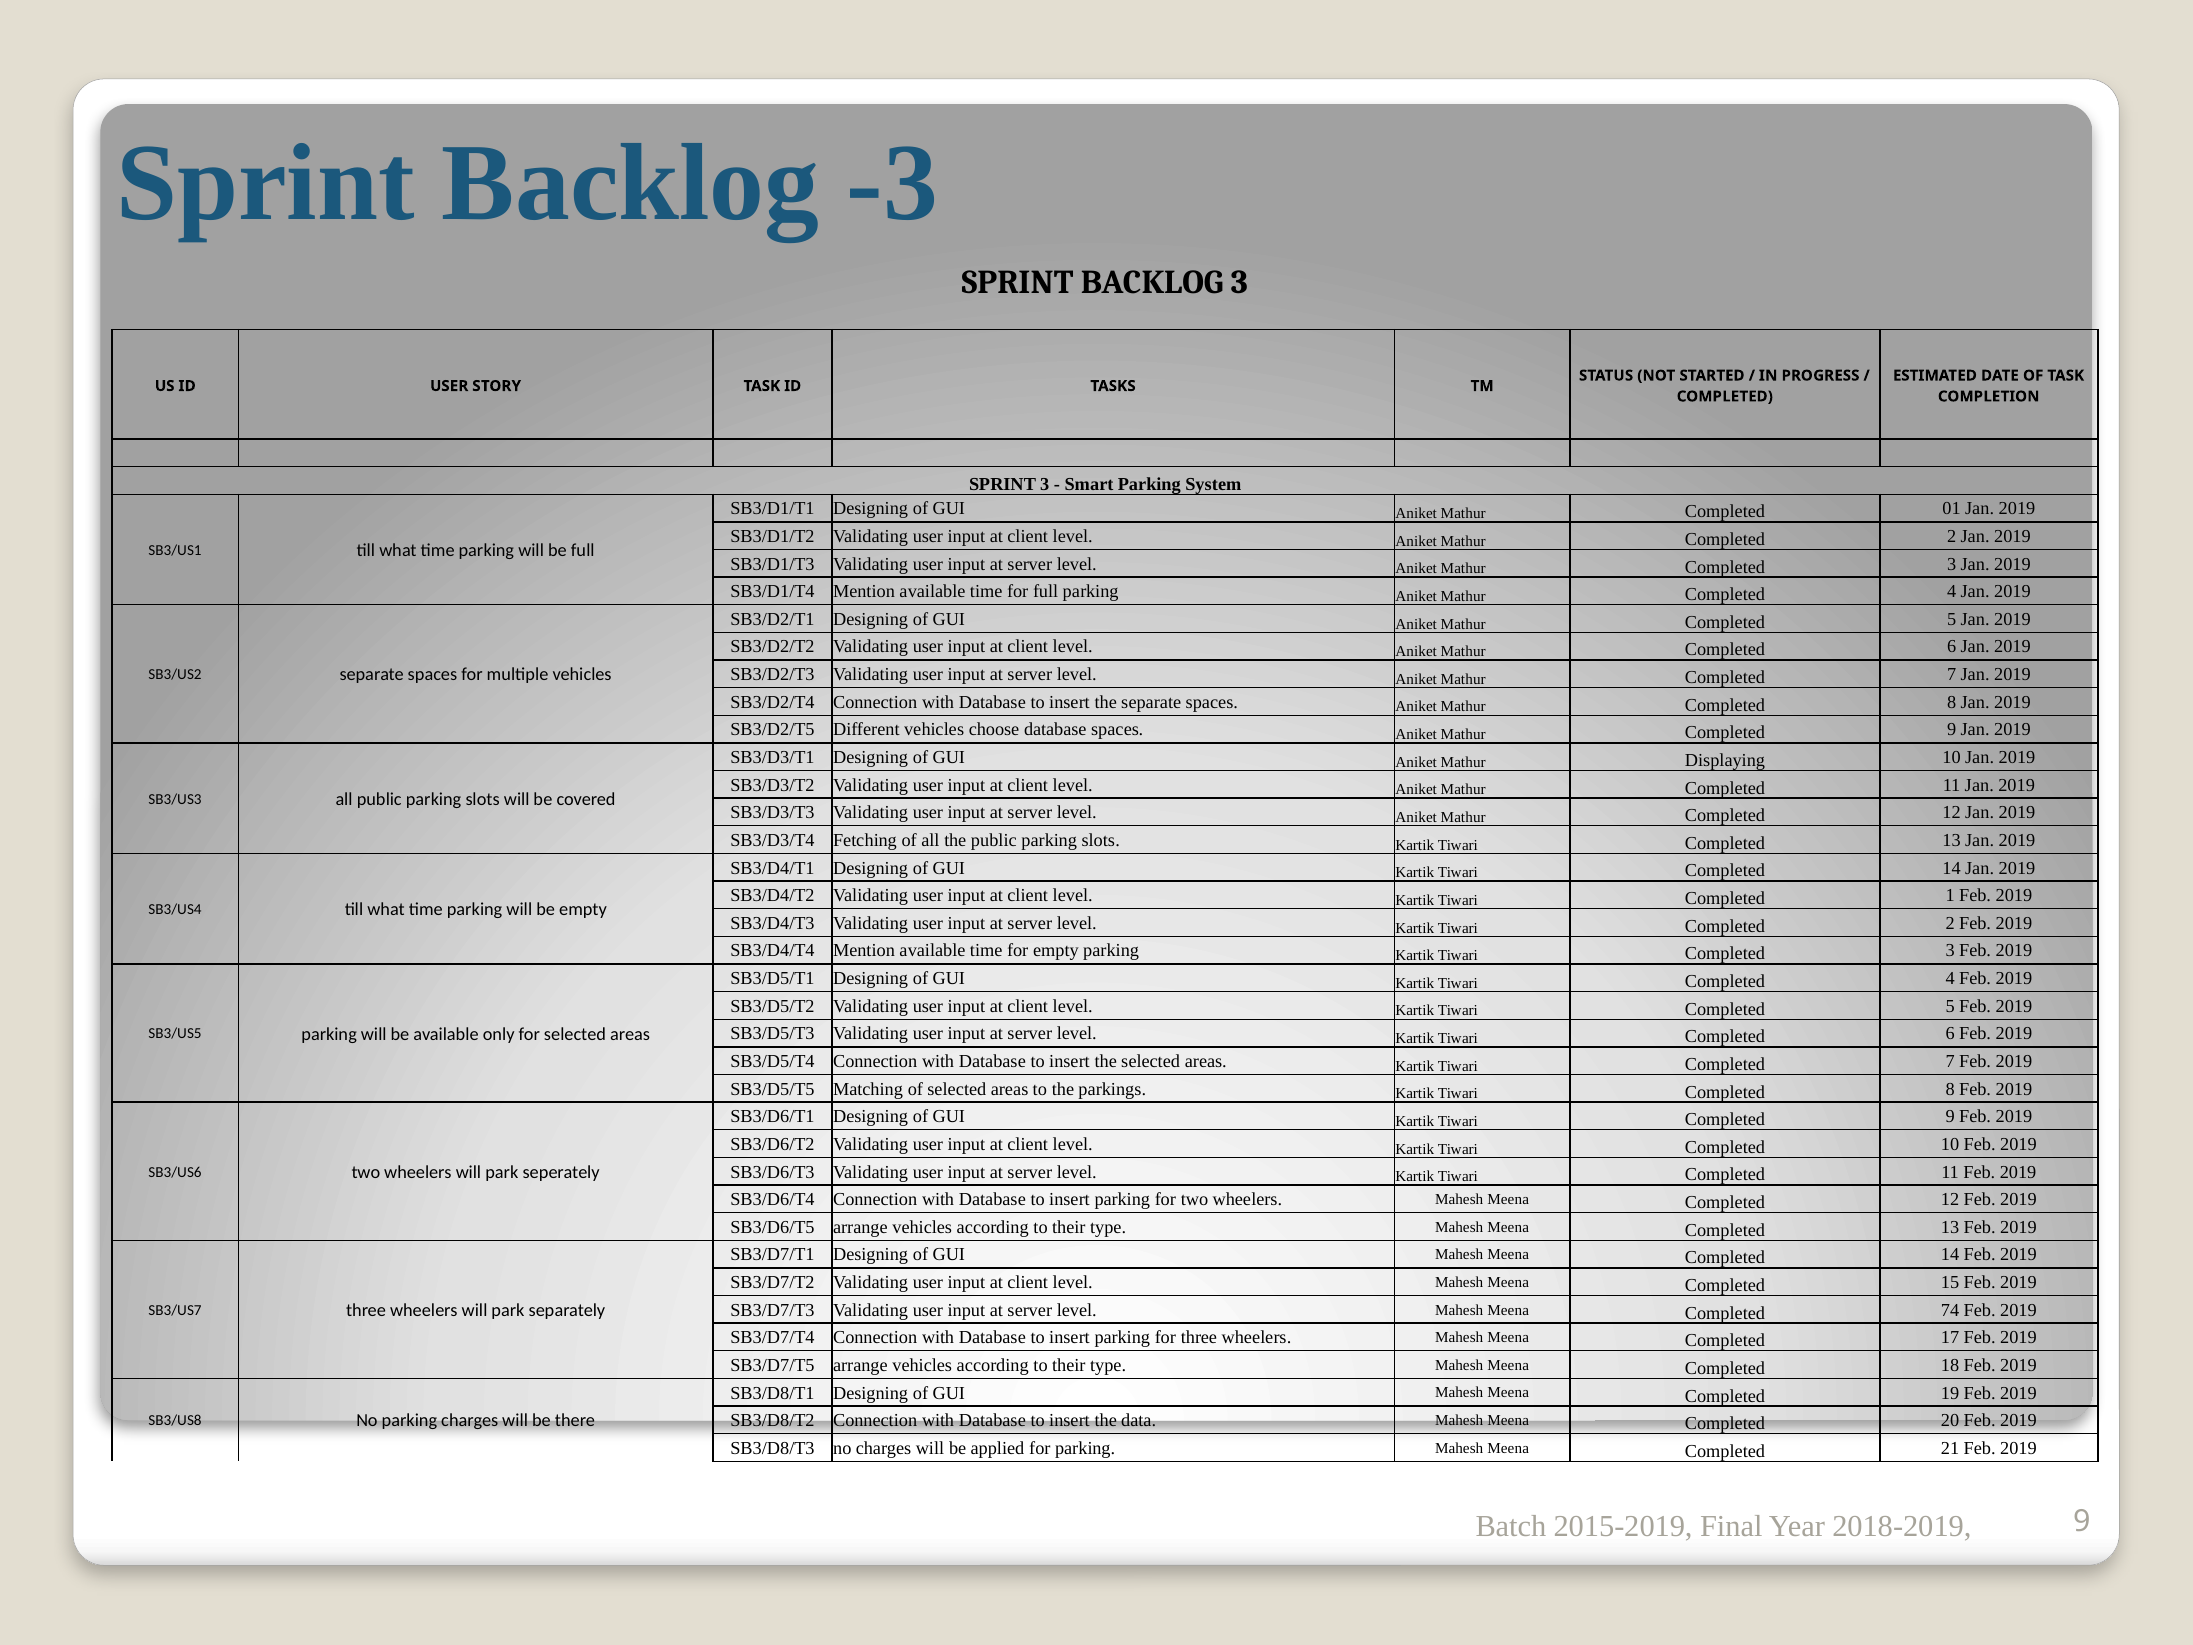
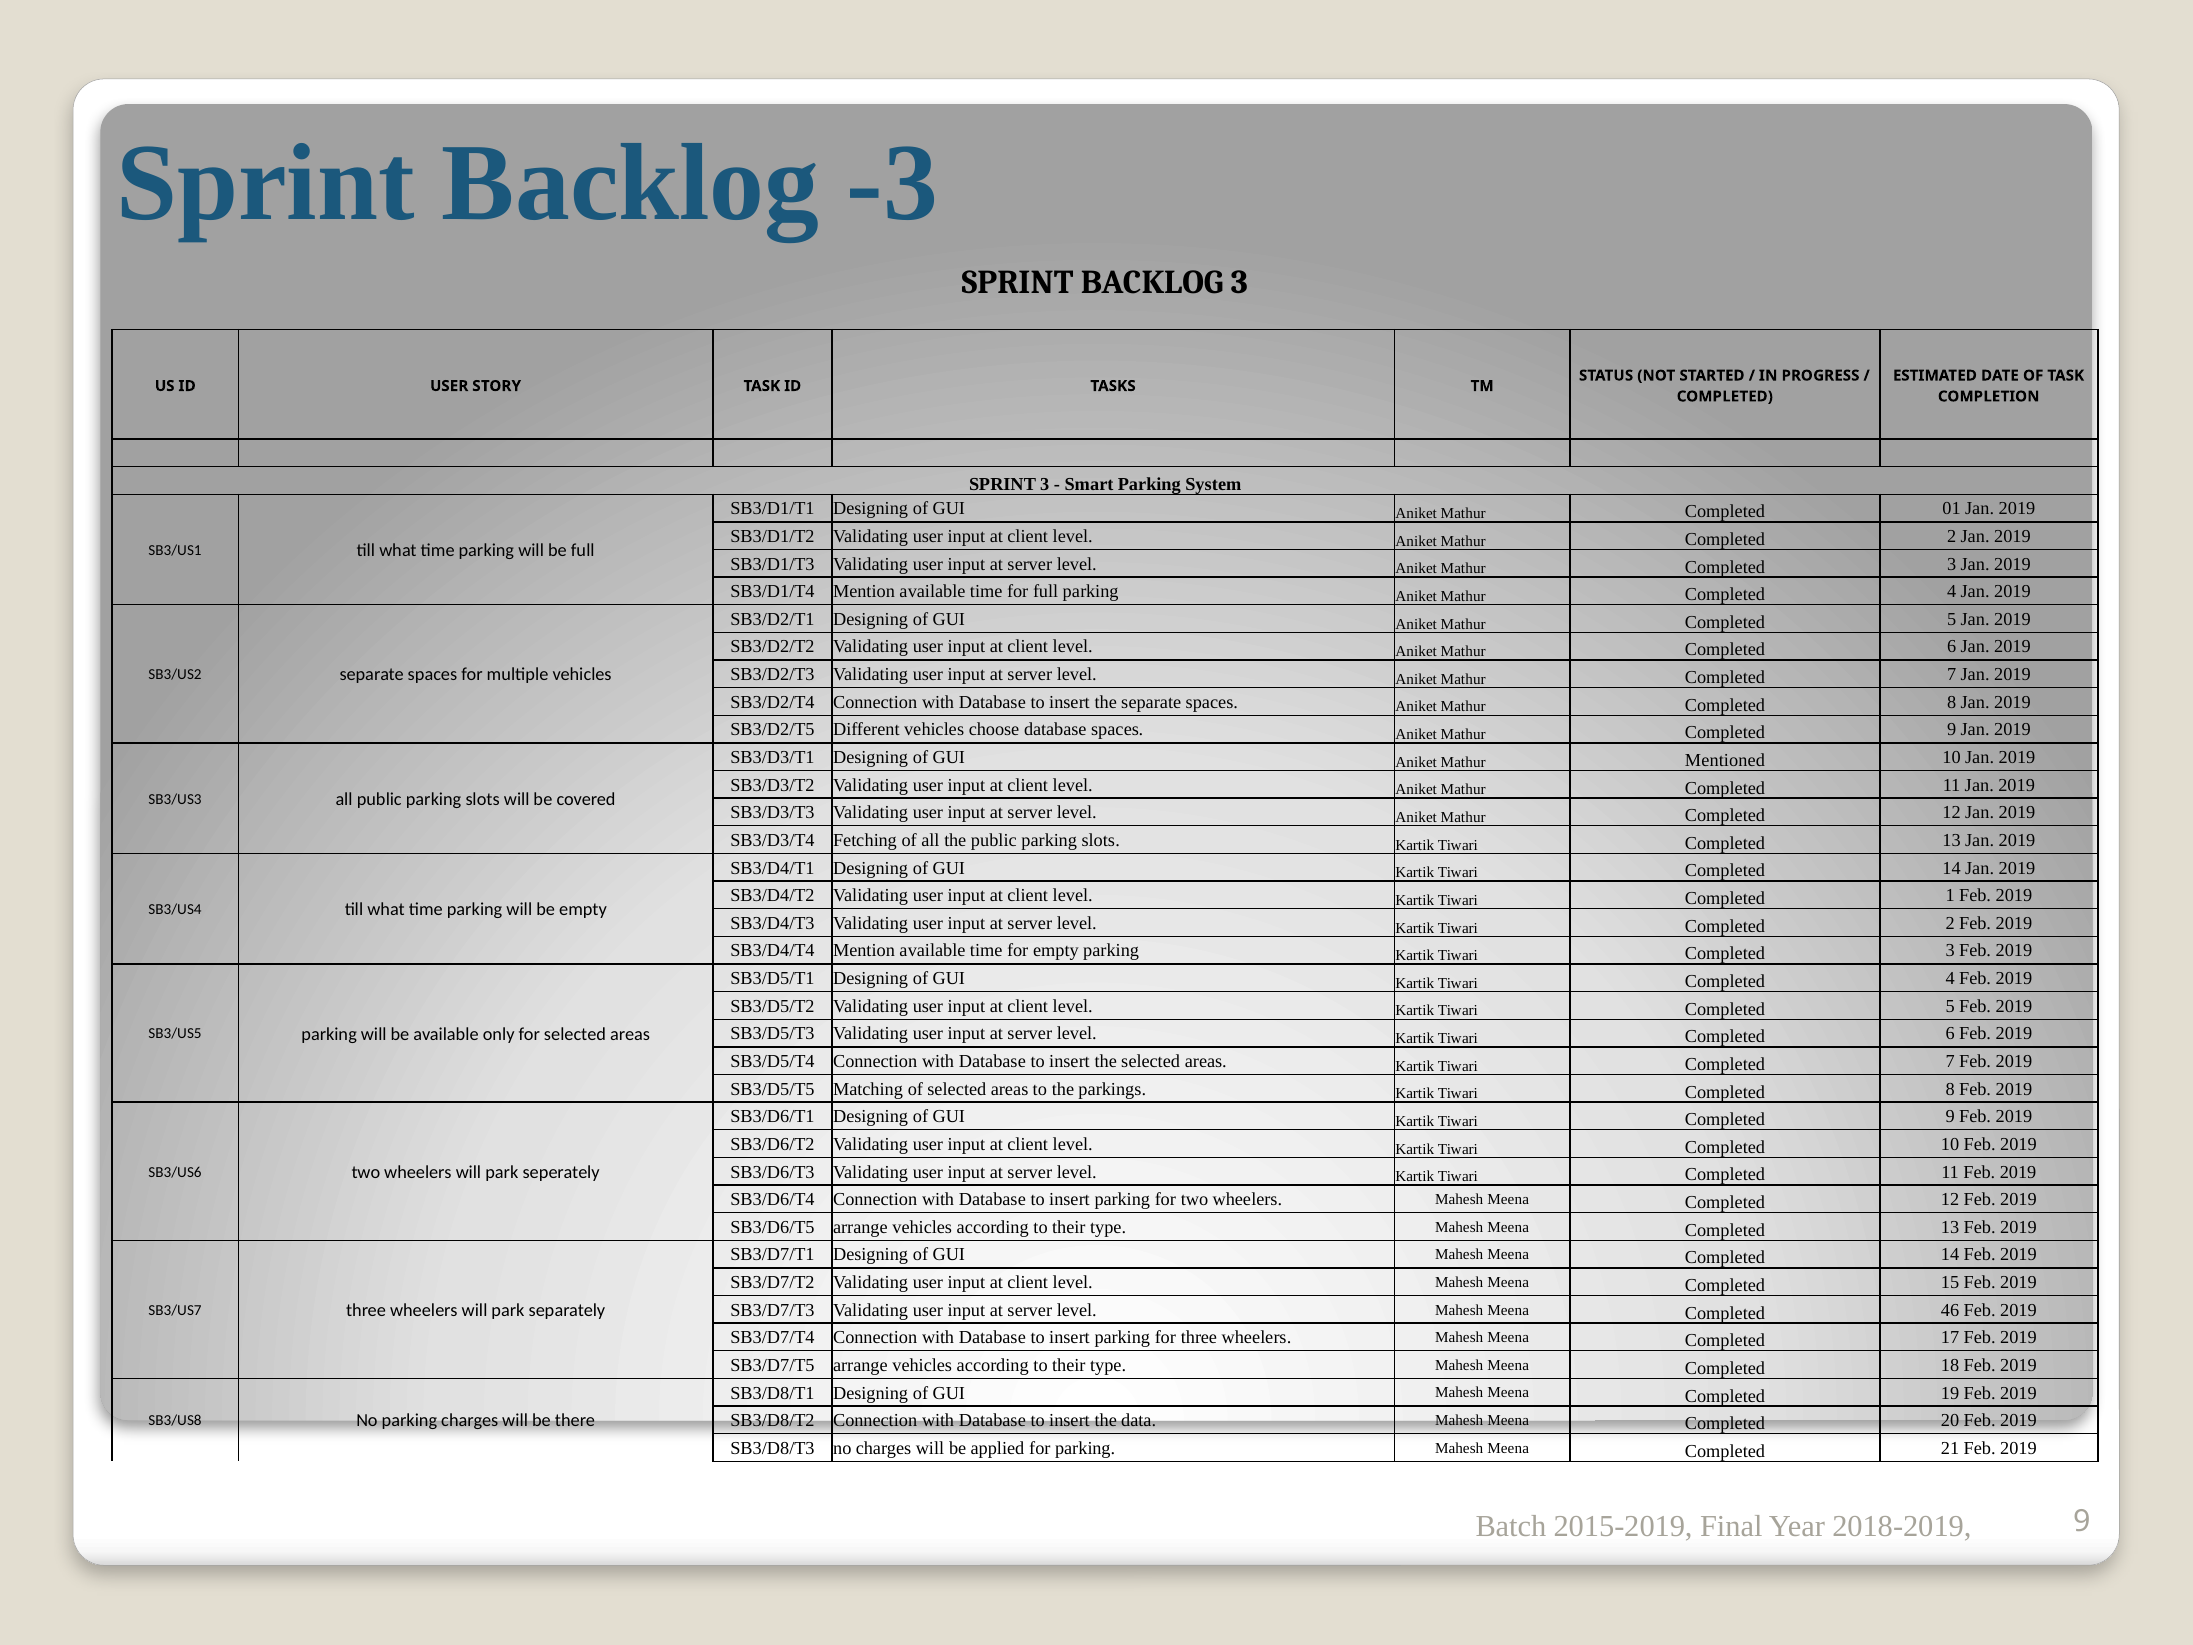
Displaying: Displaying -> Mentioned (1725, 760)
74: 74 -> 46 (1950, 1310)
